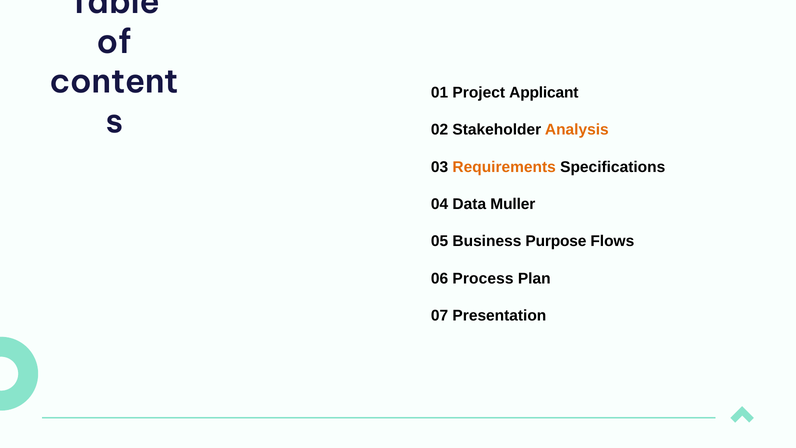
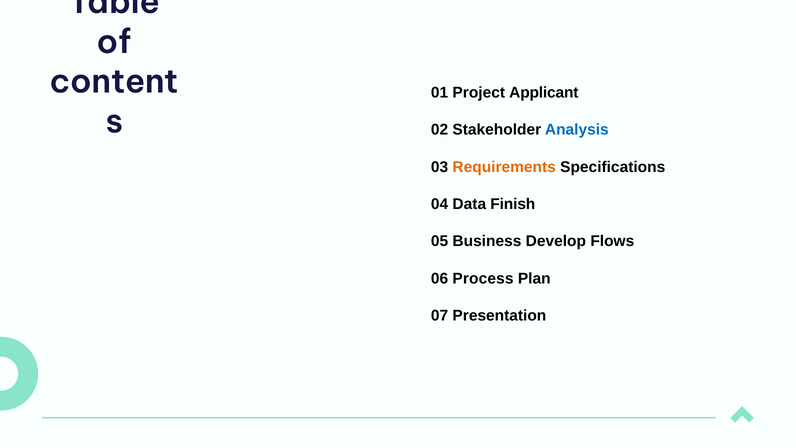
Analysis colour: orange -> blue (577, 130)
Muller: Muller -> Finish (513, 204)
Purpose: Purpose -> Develop (556, 241)
